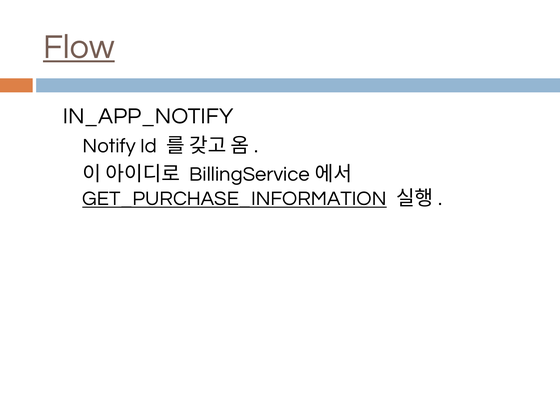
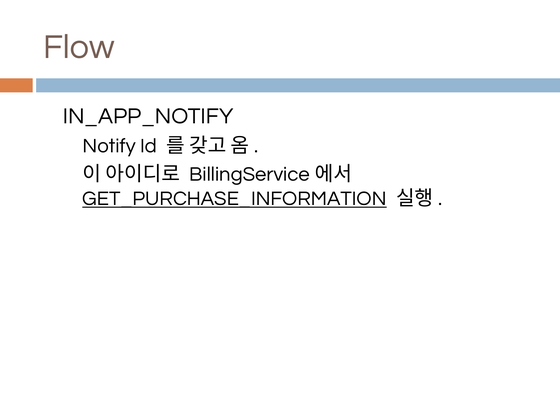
Flow underline: present -> none (79, 47)
